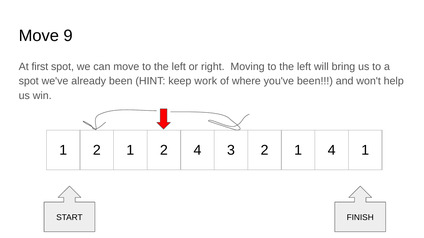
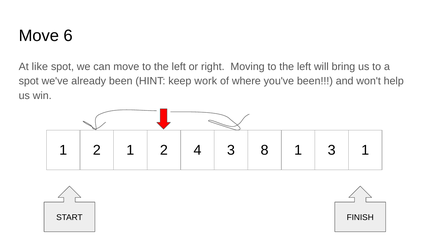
9: 9 -> 6 (68, 36)
first: first -> like (40, 67)
3 2: 2 -> 8 (265, 151)
1 4: 4 -> 3 (332, 151)
